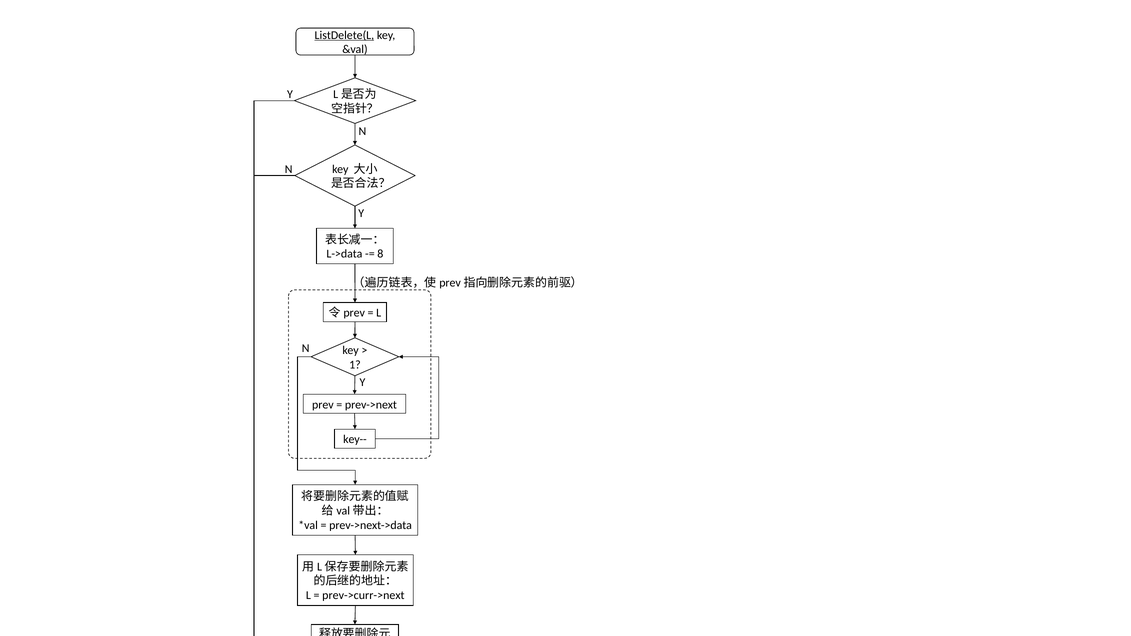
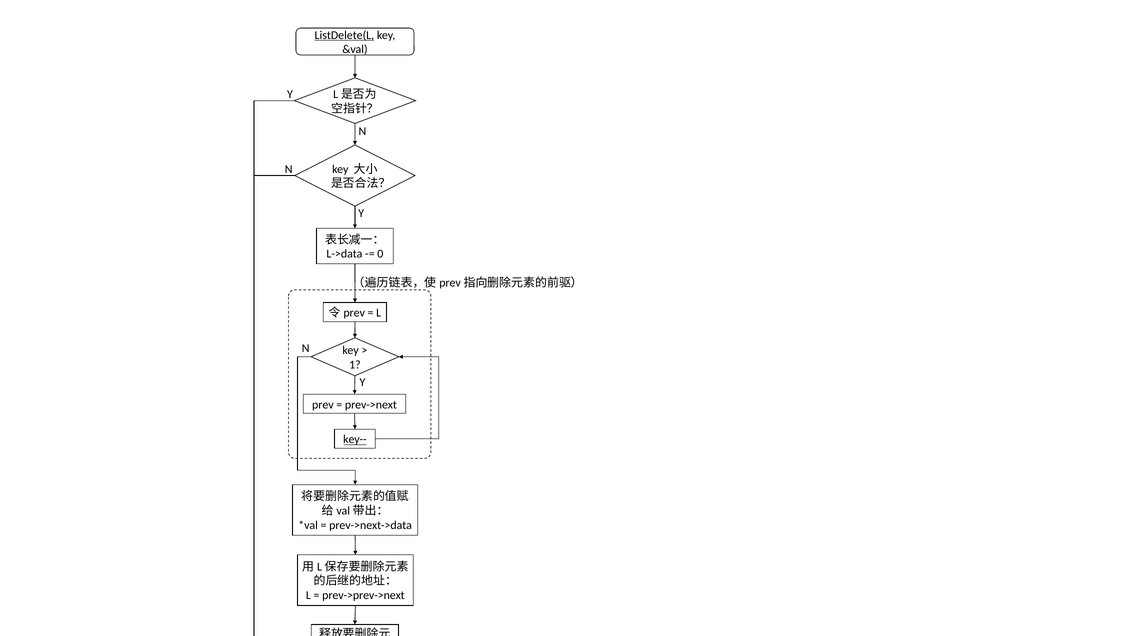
8: 8 -> 0 (380, 254)
key-- underline: none -> present (355, 440)
prev->curr->next: prev->curr->next -> prev->prev->next (363, 595)
